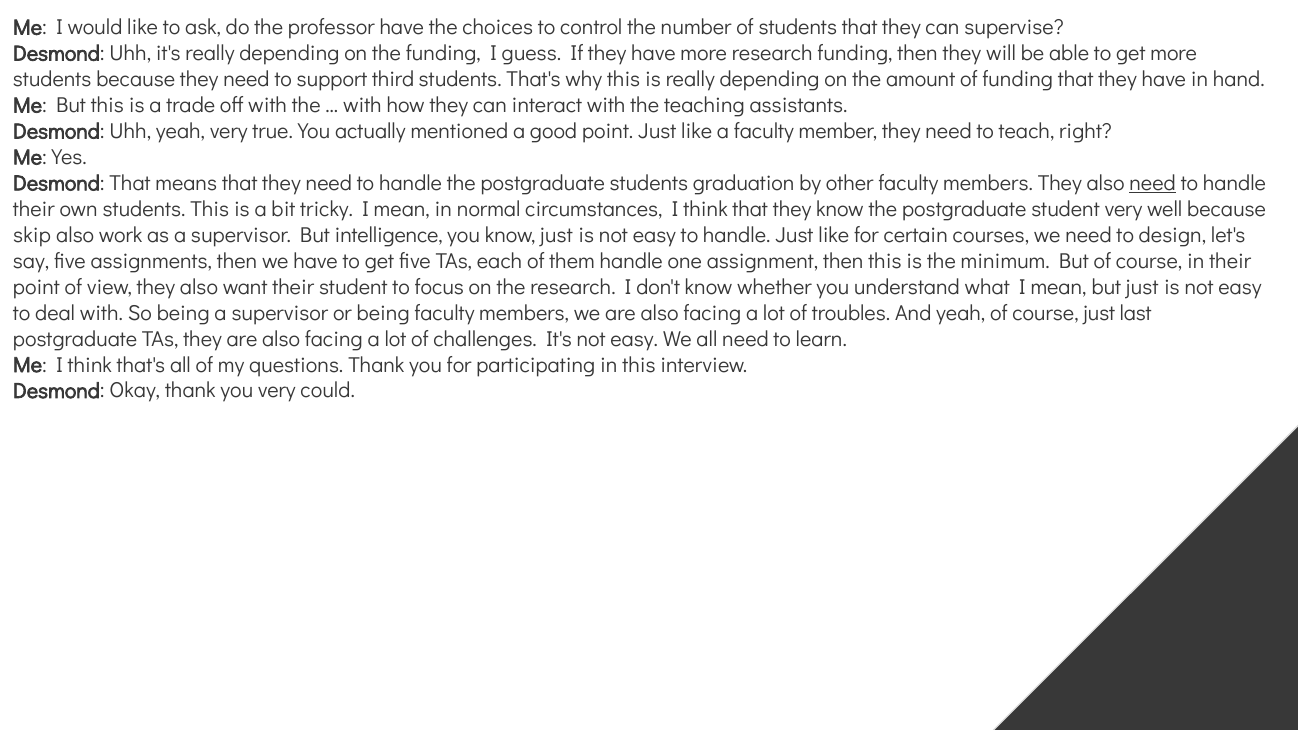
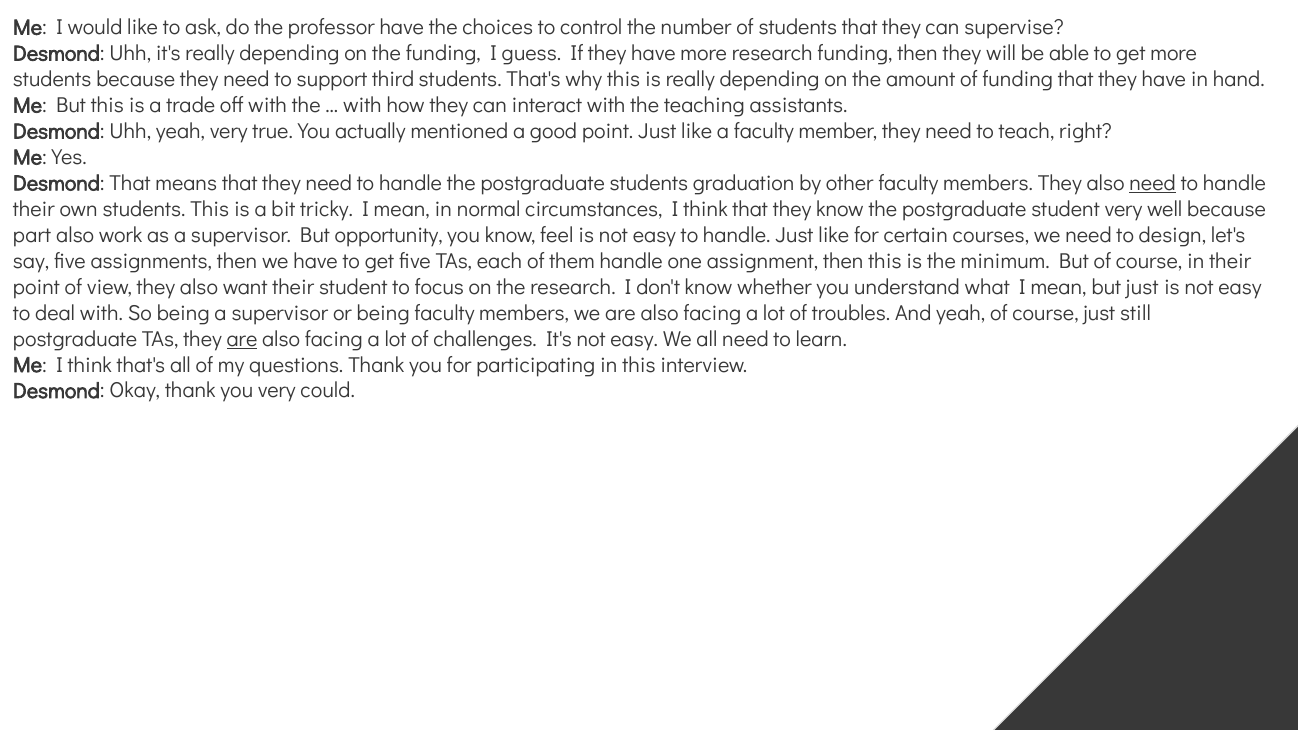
skip: skip -> part (32, 235)
intelligence: intelligence -> opportunity (389, 235)
know just: just -> feel (557, 235)
last: last -> still (1135, 313)
are underline: none -> present (242, 339)
